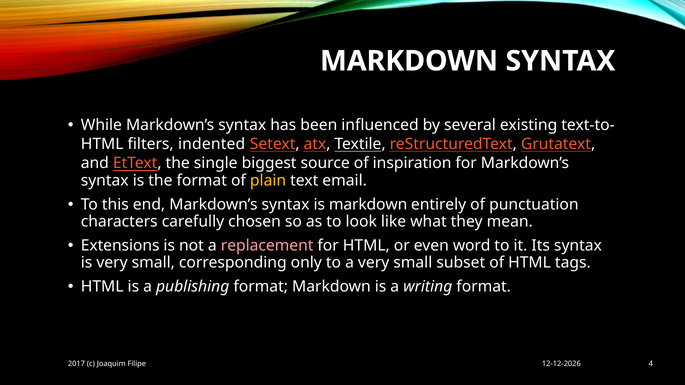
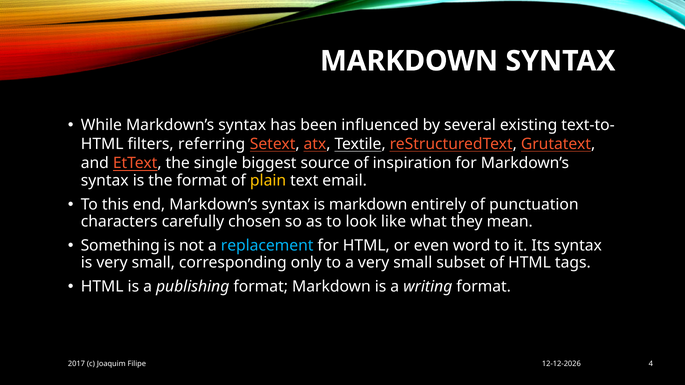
indented: indented -> referring (212, 144)
Extensions: Extensions -> Something (120, 246)
replacement colour: pink -> light blue (267, 246)
